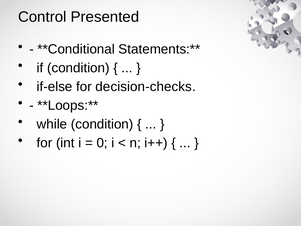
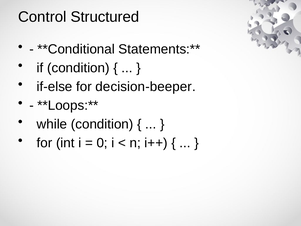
Presented: Presented -> Structured (105, 17)
decision-checks: decision-checks -> decision-beeper (146, 87)
